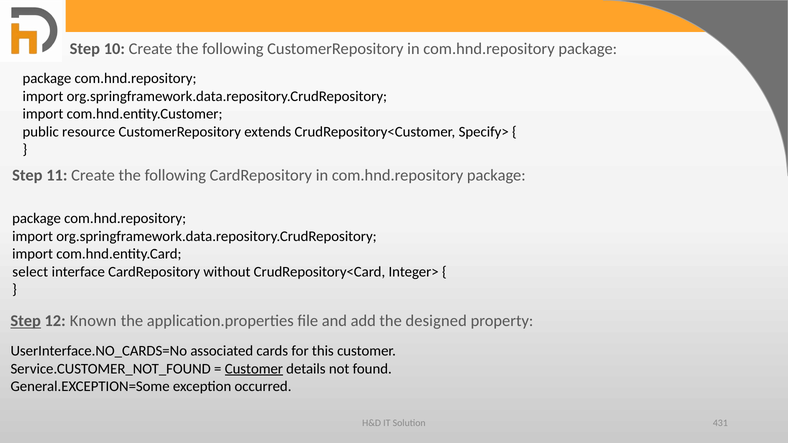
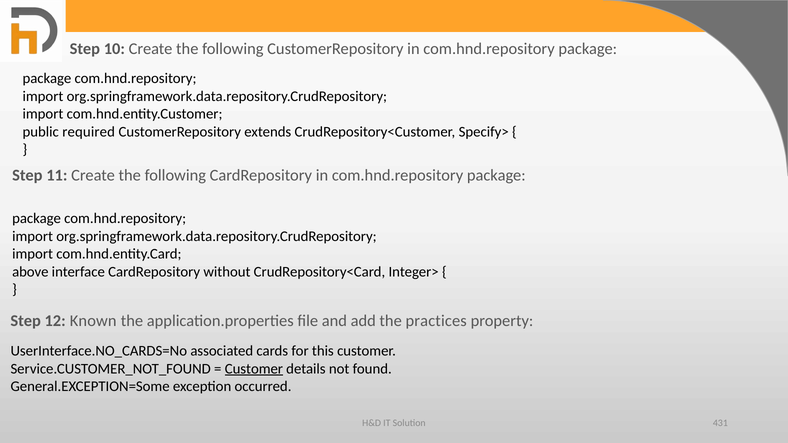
resource: resource -> required (89, 132)
select: select -> above (30, 272)
Step underline: present -> none (26, 321)
designed: designed -> practices (436, 321)
